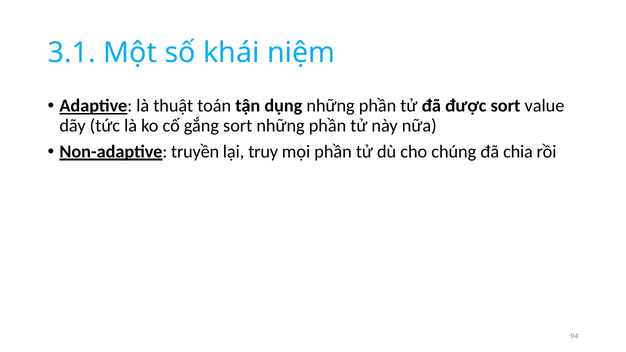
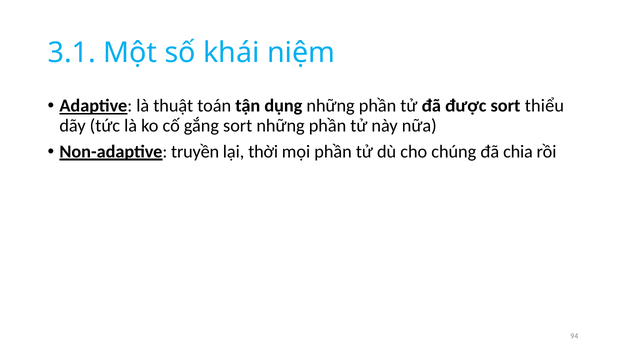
value: value -> thiểu (544, 106)
truy: truy -> thời (263, 152)
